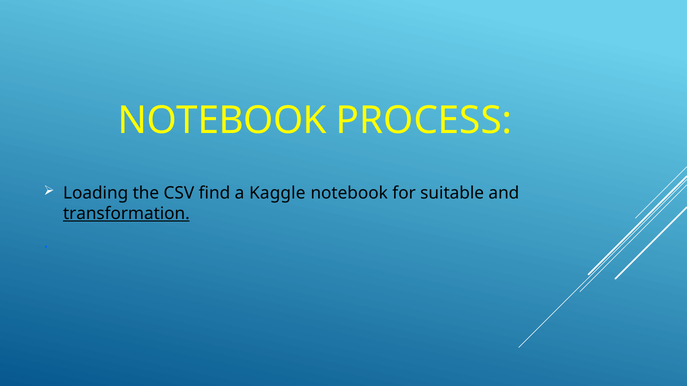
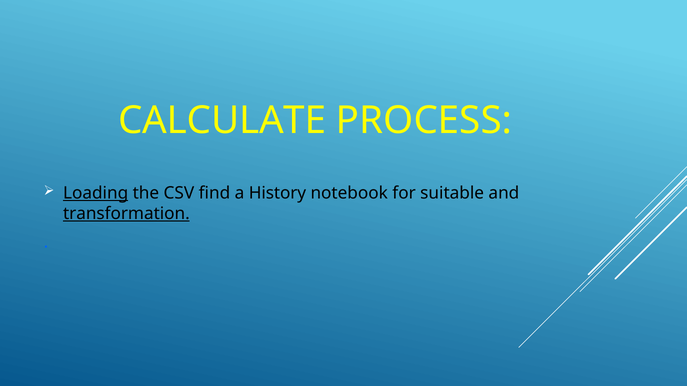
NOTEBOOK: NOTEBOOK -> CALCULATE (222, 121)
Loading underline: none -> present (96, 193)
Kaggle: Kaggle -> History (277, 193)
